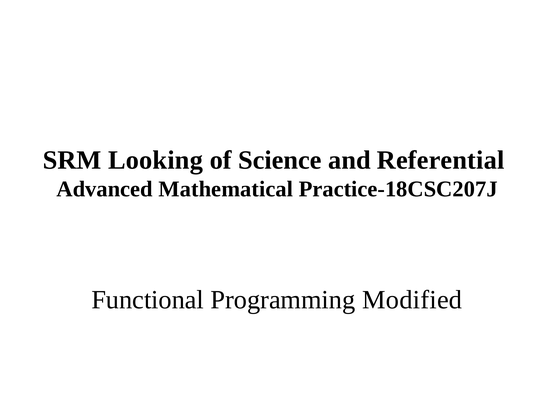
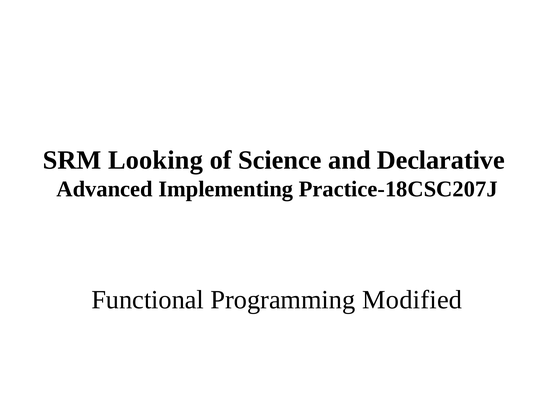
Referential: Referential -> Declarative (441, 160)
Mathematical: Mathematical -> Implementing (226, 189)
